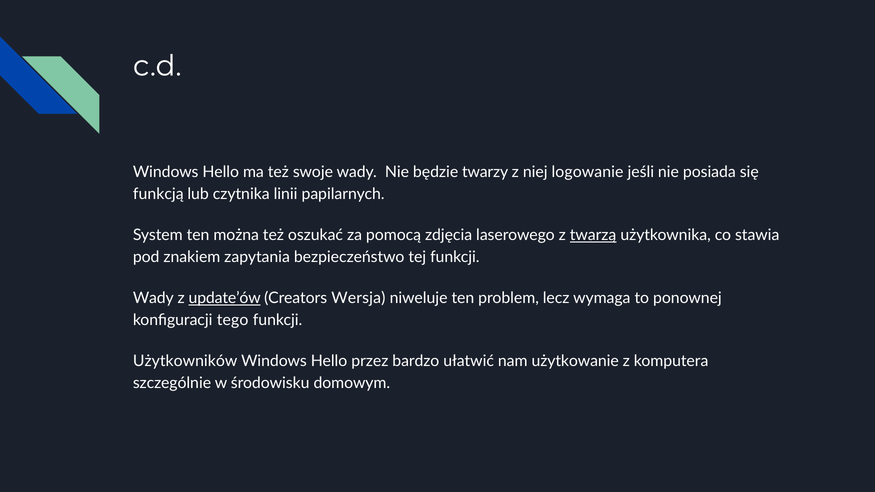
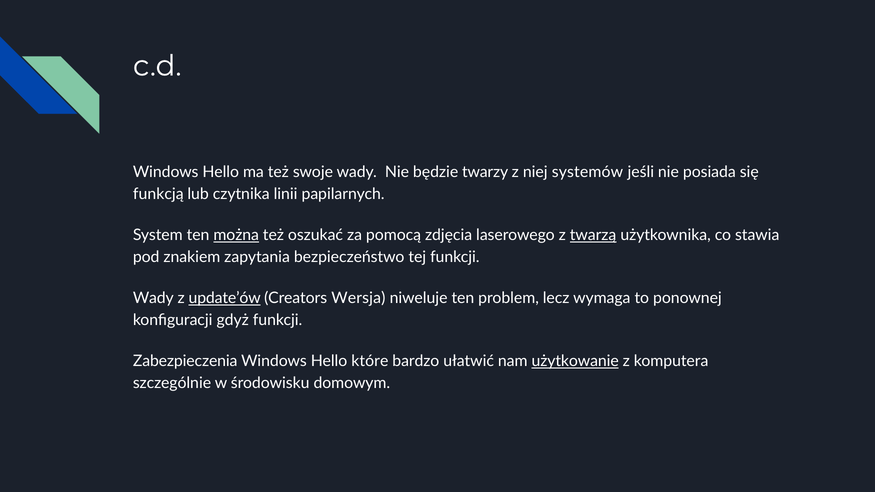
logowanie: logowanie -> systemów (587, 172)
można underline: none -> present (236, 235)
tego: tego -> gdyż (233, 320)
Użytkowników: Użytkowników -> Zabezpieczenia (185, 361)
przez: przez -> które (370, 361)
użytkowanie underline: none -> present (575, 361)
